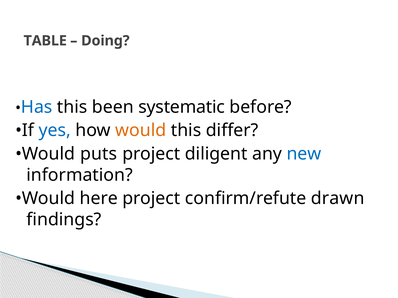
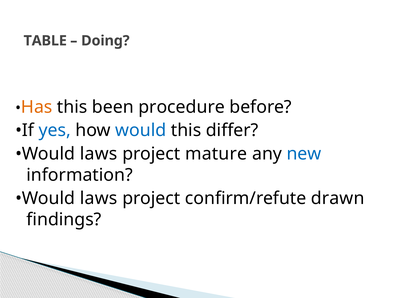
Has colour: blue -> orange (37, 107)
systematic: systematic -> procedure (182, 107)
would colour: orange -> blue (141, 131)
puts: puts -> laws (99, 154)
diligent: diligent -> mature (216, 154)
here: here -> laws (99, 199)
